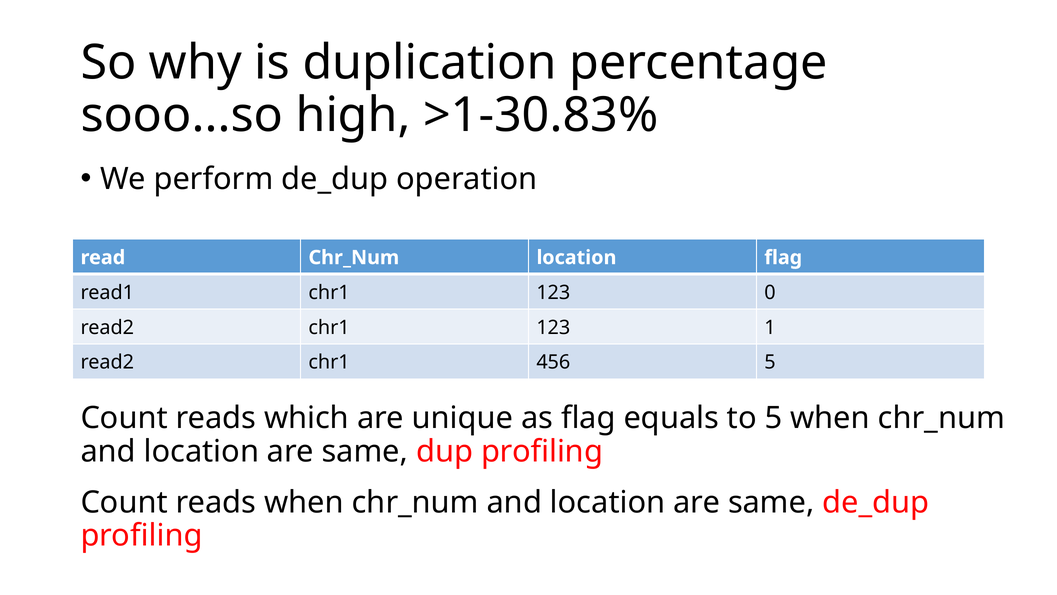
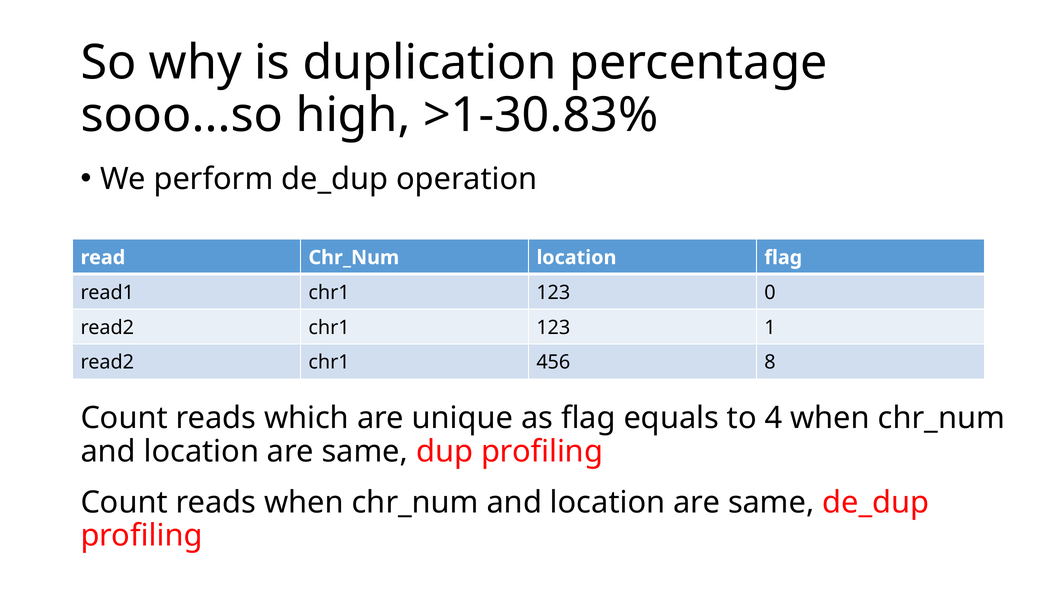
456 5: 5 -> 8 (770, 362)
to 5: 5 -> 4 (773, 418)
